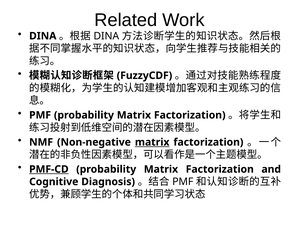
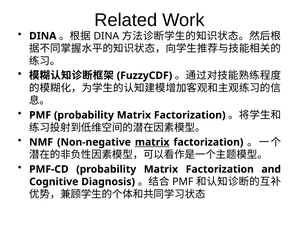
PMF-CD underline: present -> none (49, 169)
